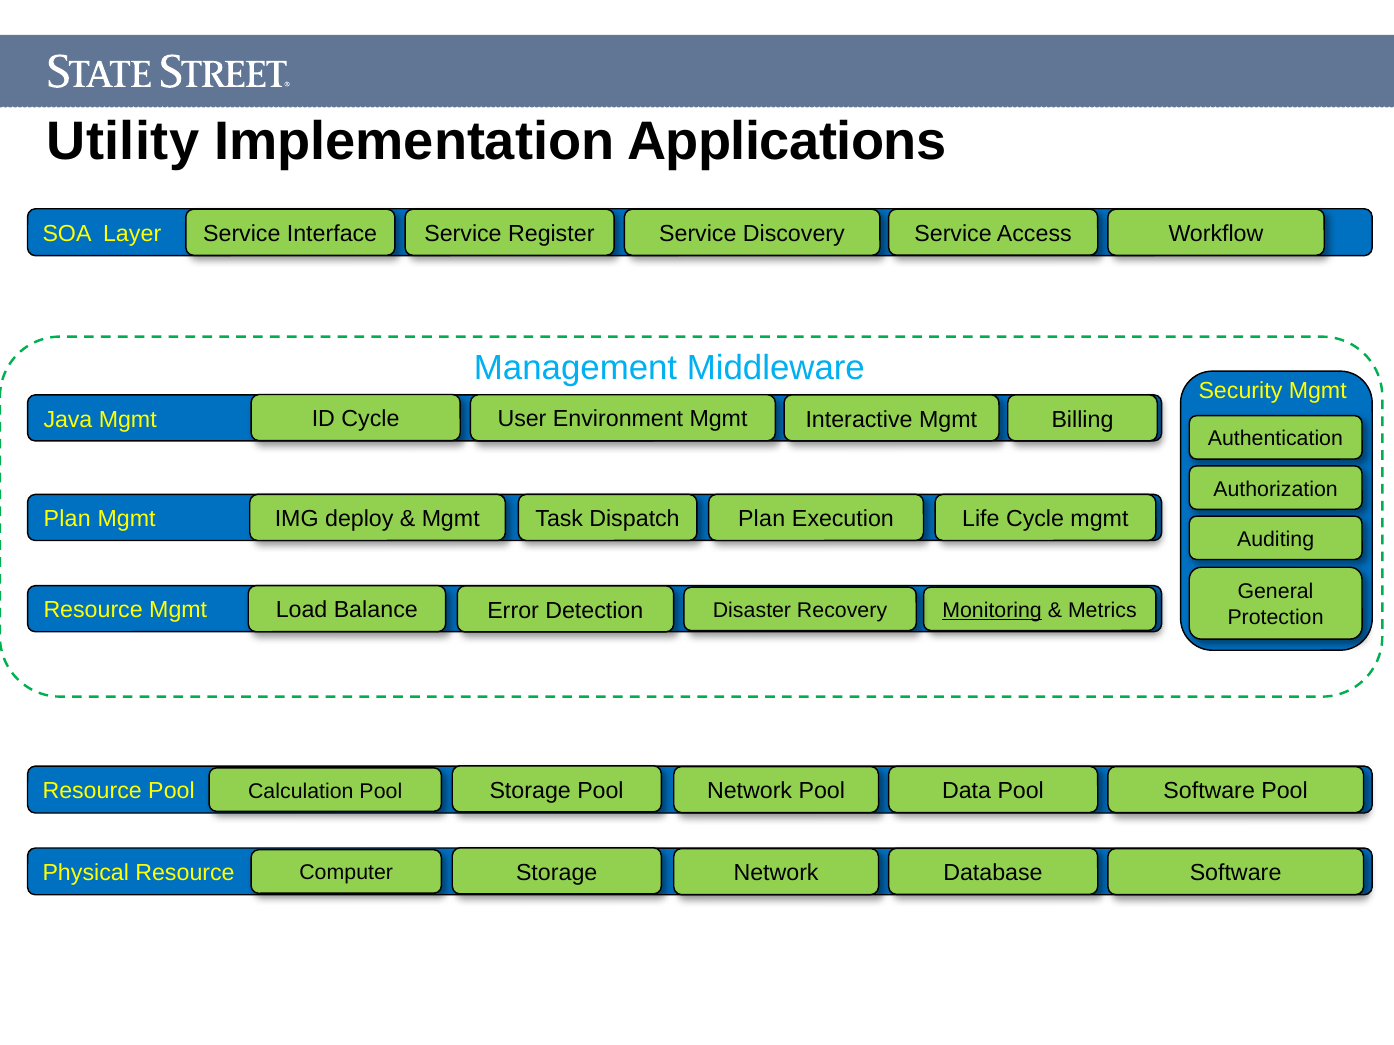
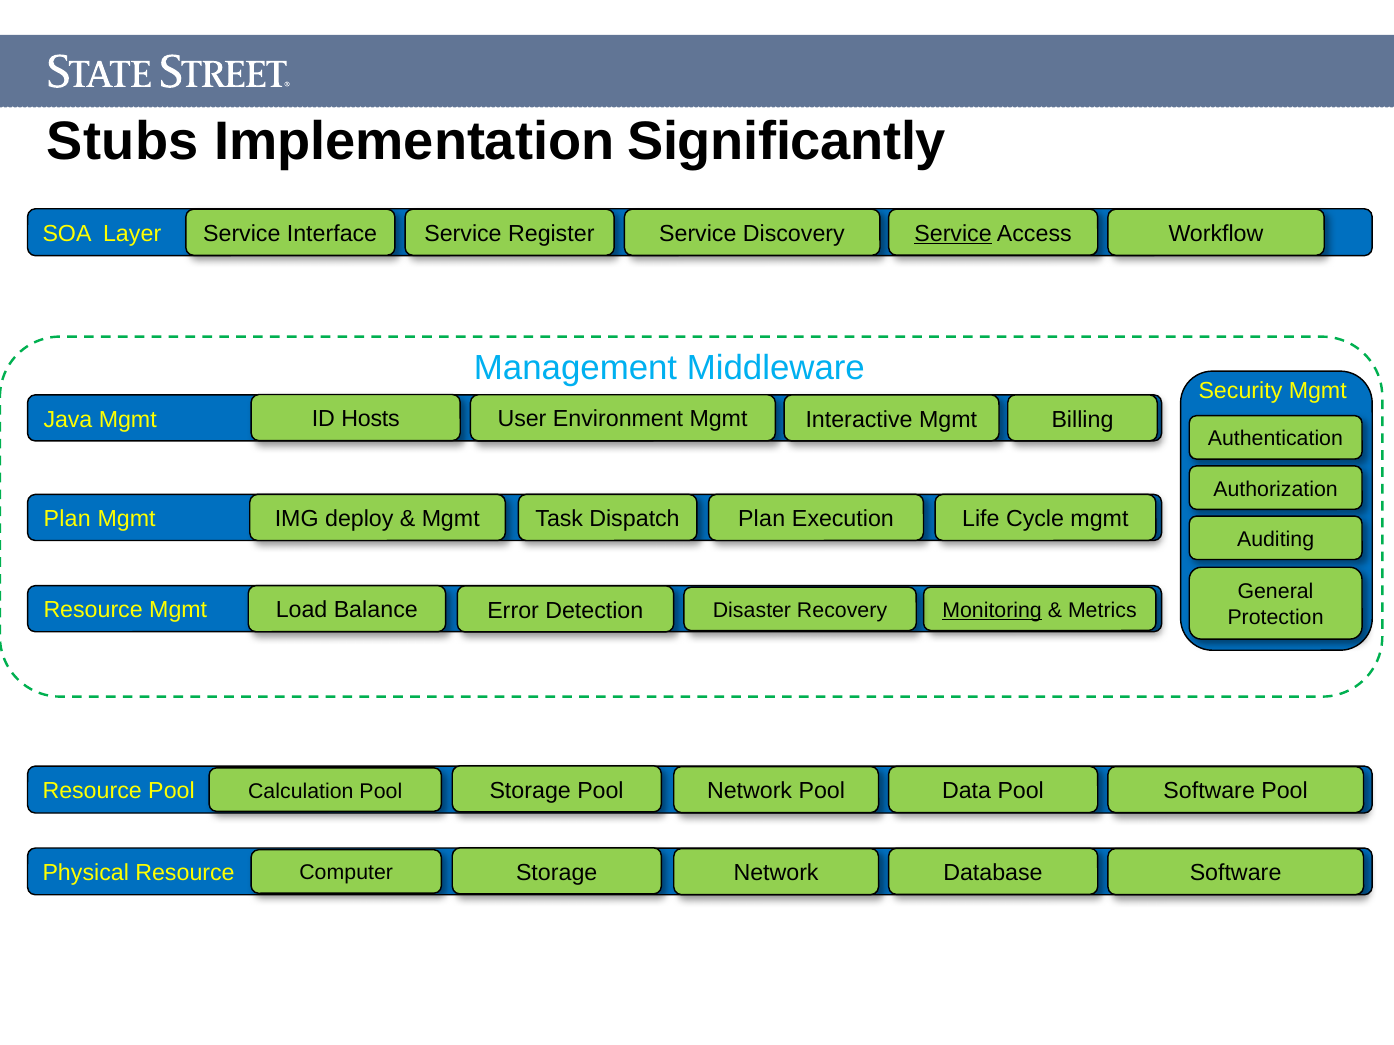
Utility: Utility -> Stubs (123, 142)
Applications: Applications -> Significantly (787, 142)
Service underline: none -> present (953, 234)
ID Cycle: Cycle -> Hosts (371, 419)
